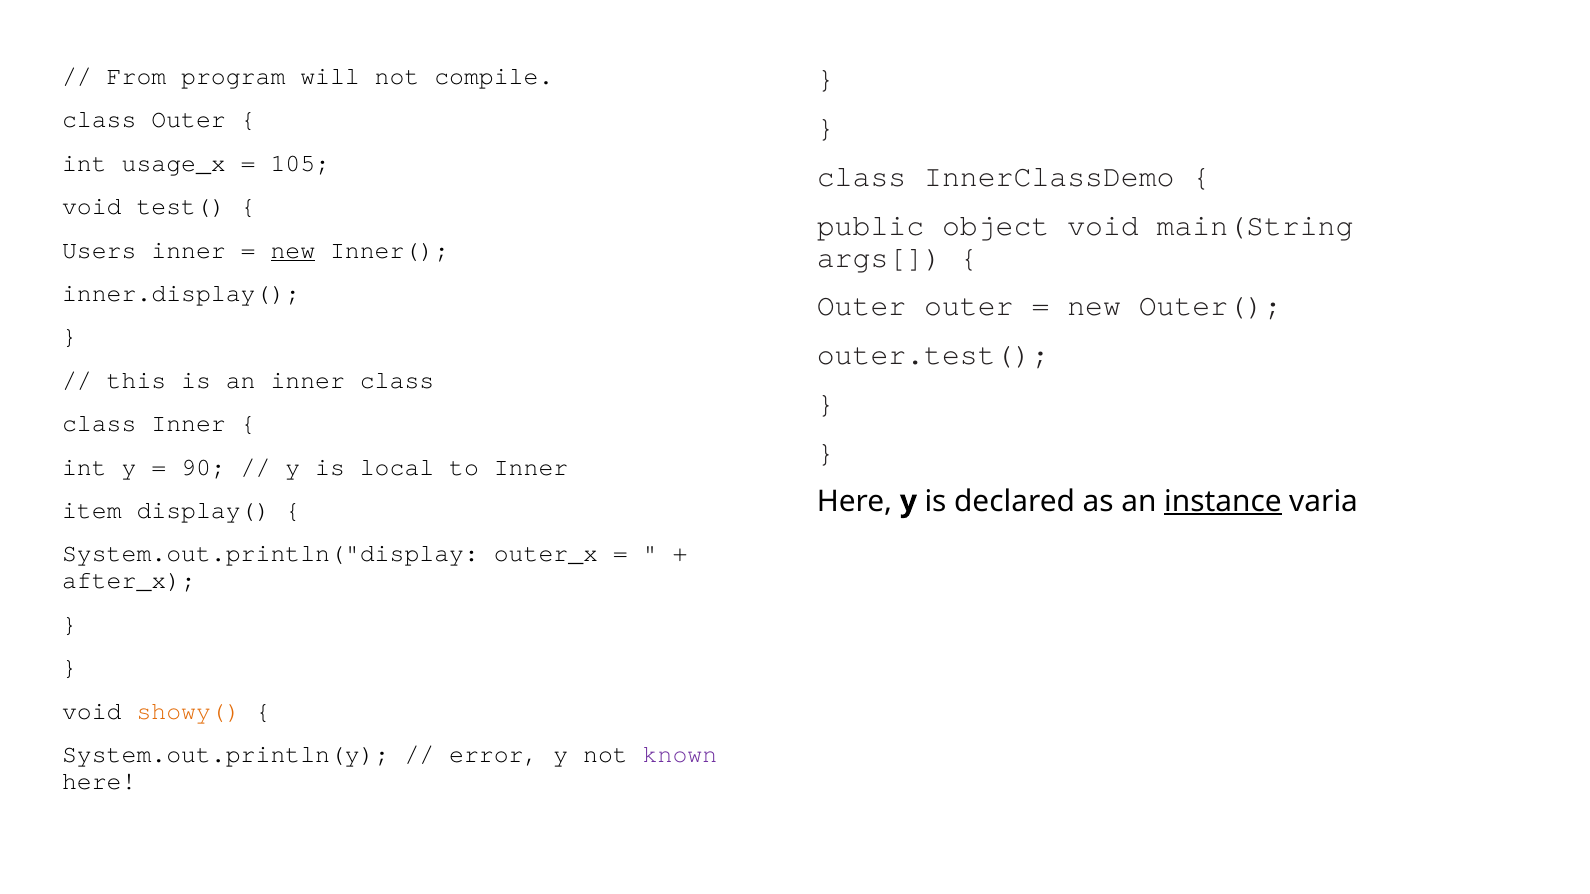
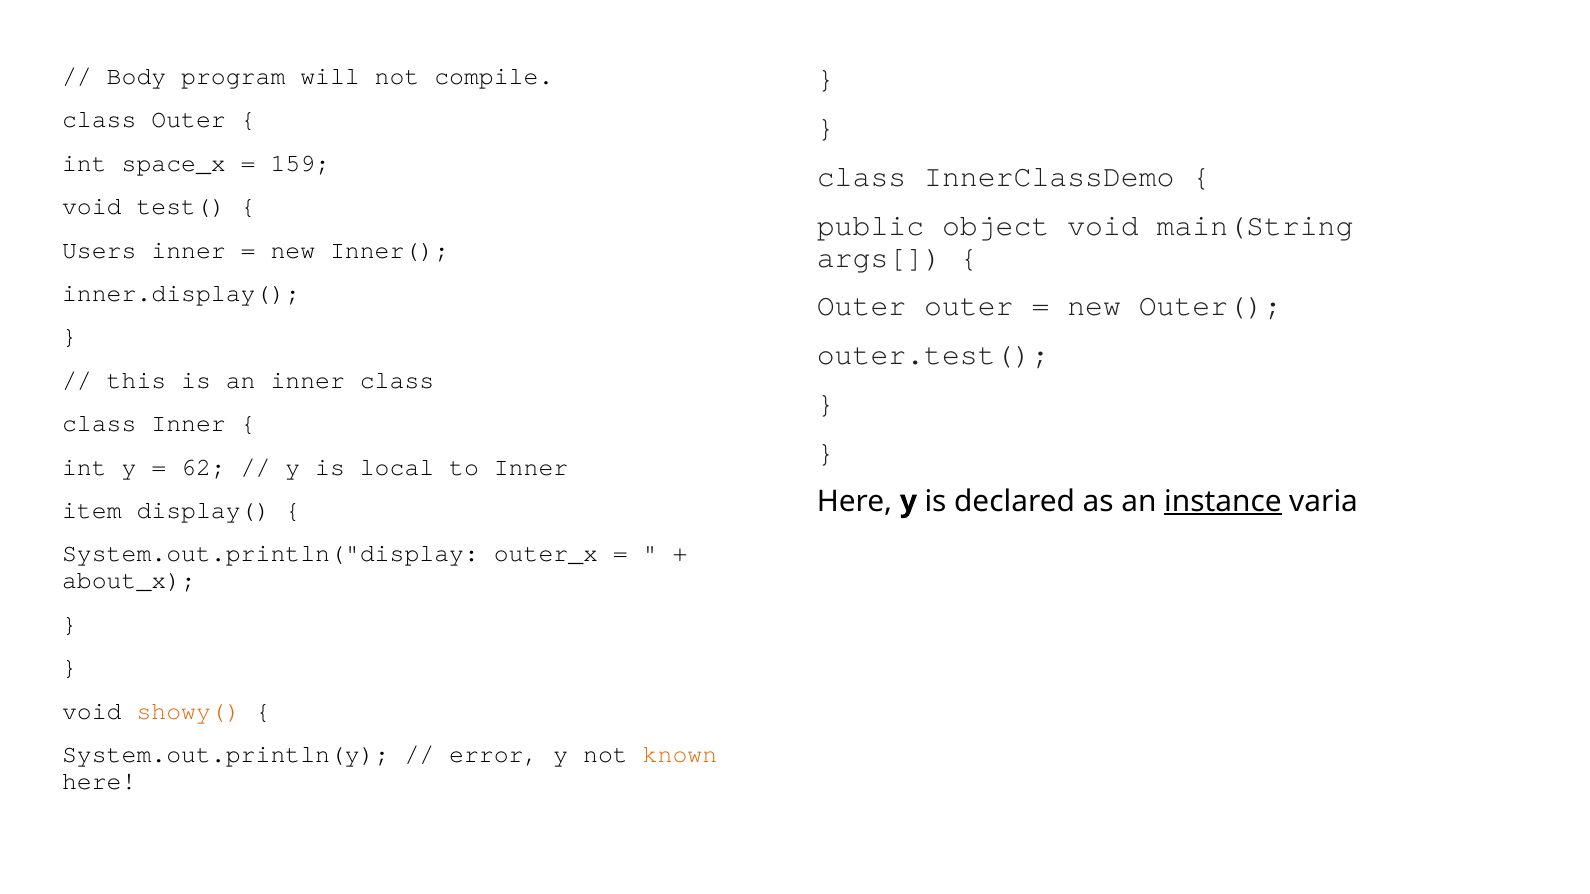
From: From -> Body (137, 76)
usage_x: usage_x -> space_x (174, 163)
105: 105 -> 159 (300, 163)
new underline: present -> none (293, 250)
90: 90 -> 62 (204, 467)
after_x: after_x -> about_x (129, 581)
known colour: purple -> orange (680, 755)
